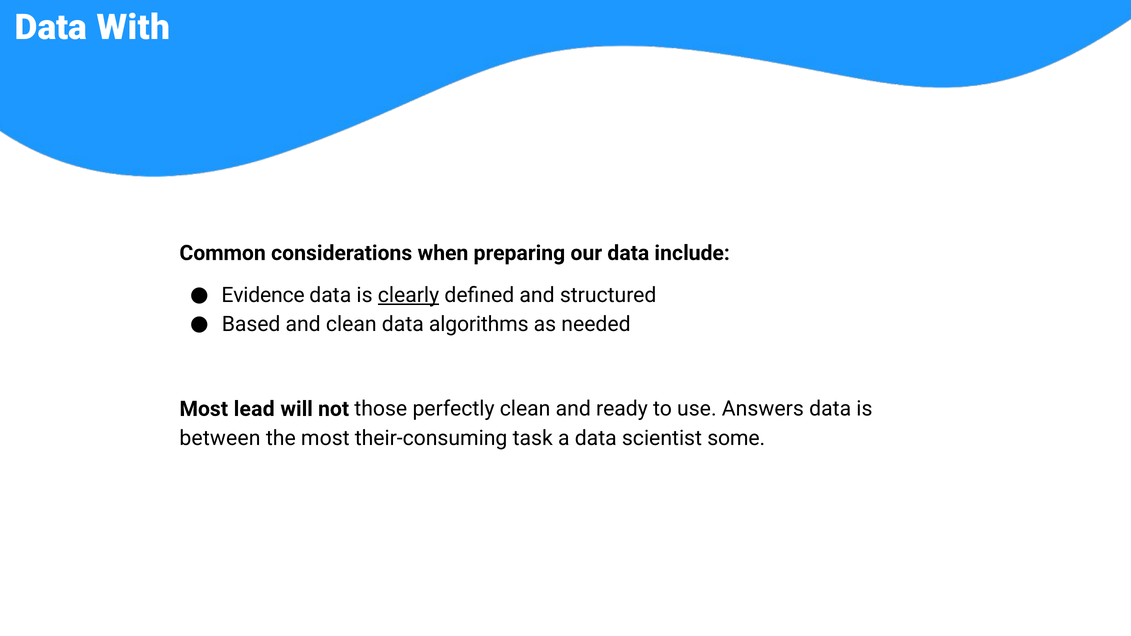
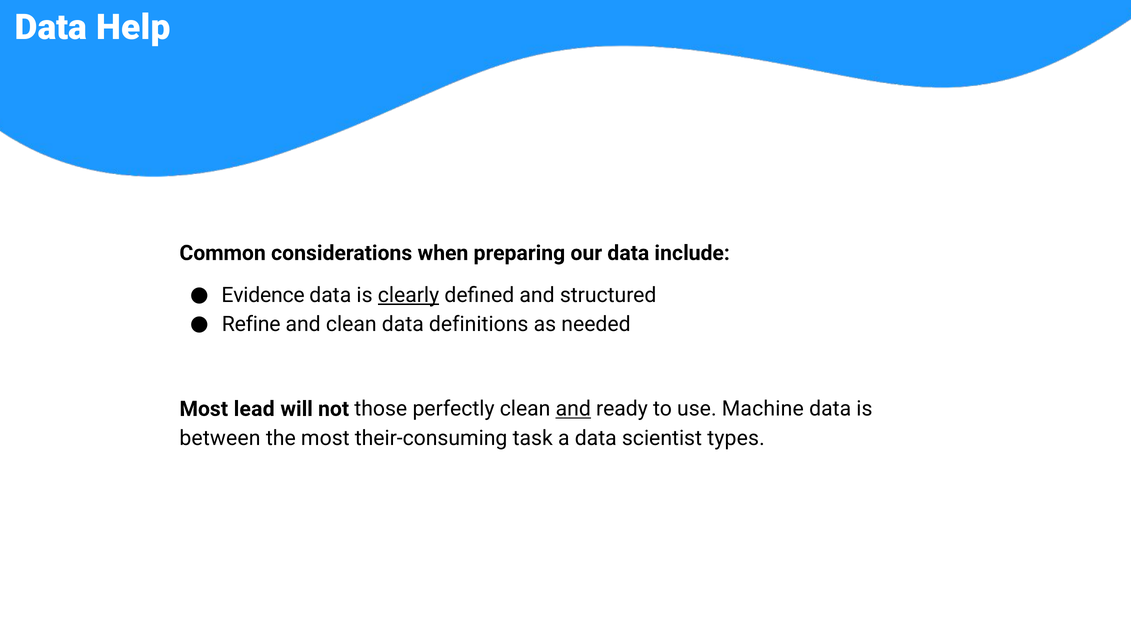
With: With -> Help (133, 27)
Based: Based -> Refine (251, 325)
algorithms: algorithms -> definitions (479, 325)
and underline: none -> present (573, 409)
Answers: Answers -> Machine (763, 409)
some: some -> types (736, 438)
